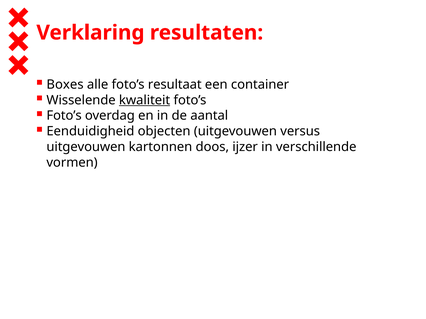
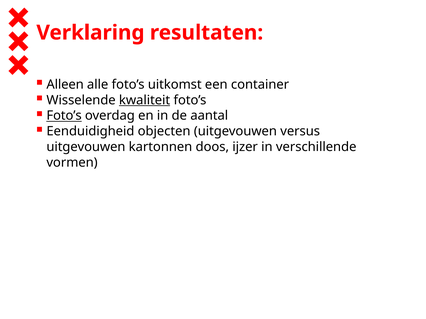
Boxes: Boxes -> Alleen (65, 85)
resultaat: resultaat -> uitkomst (175, 85)
Foto’s underline: none -> present (64, 116)
